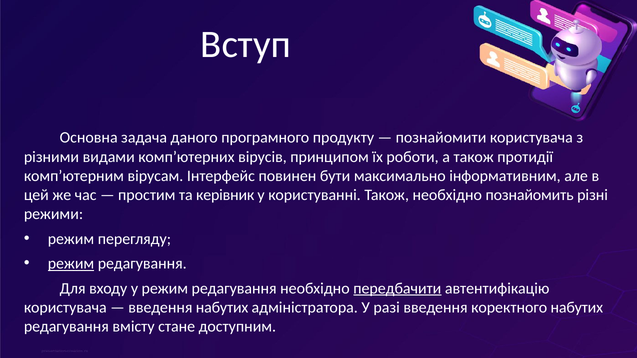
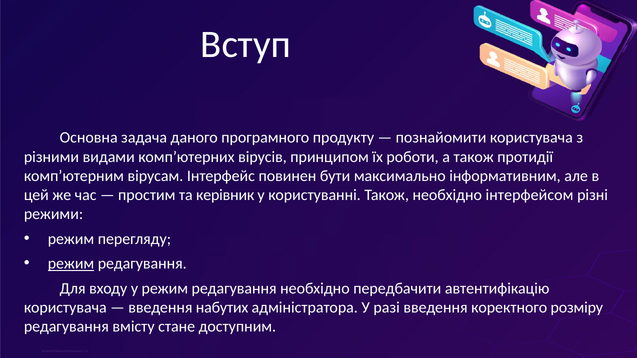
познайомить: познайомить -> інтерфейсом (529, 195)
передбачити underline: present -> none (397, 289)
коректного набутих: набутих -> розміру (577, 308)
